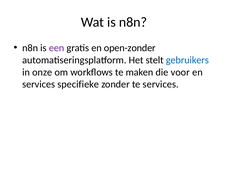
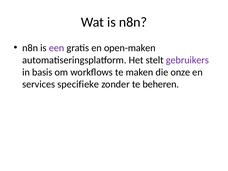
open-zonder: open-zonder -> open-maken (130, 48)
gebruikers colour: blue -> purple (187, 60)
onze: onze -> basis (42, 72)
voor: voor -> onze (180, 72)
te services: services -> beheren (161, 84)
